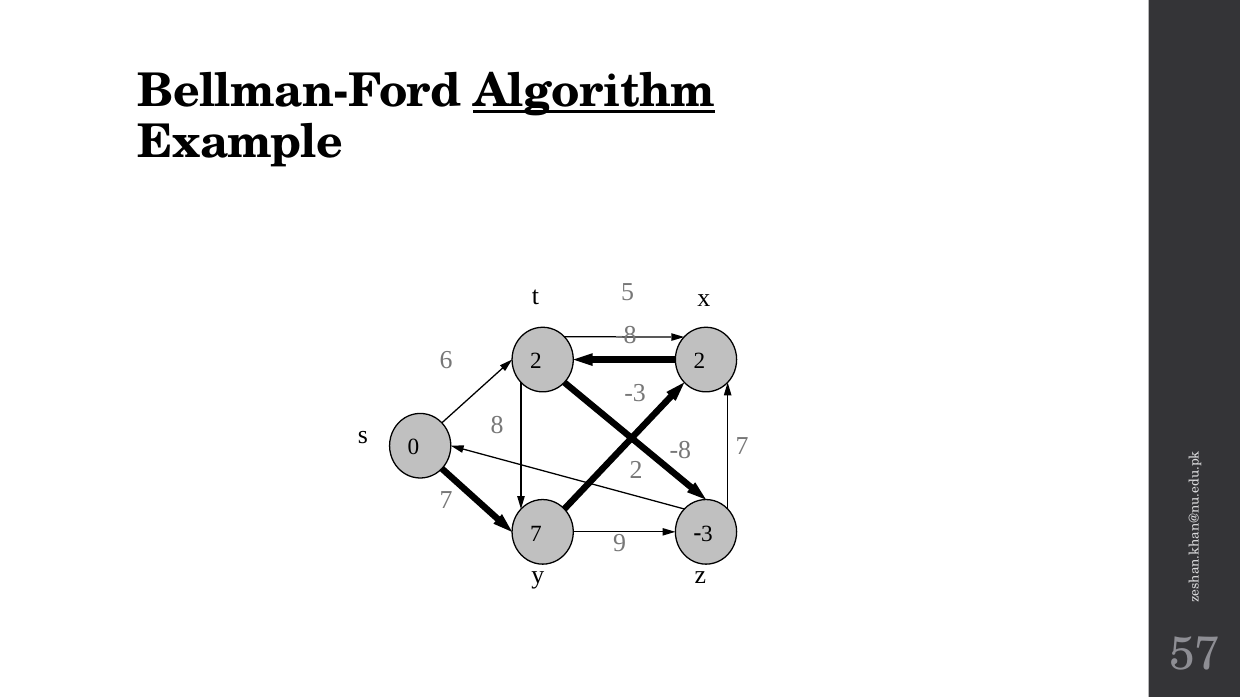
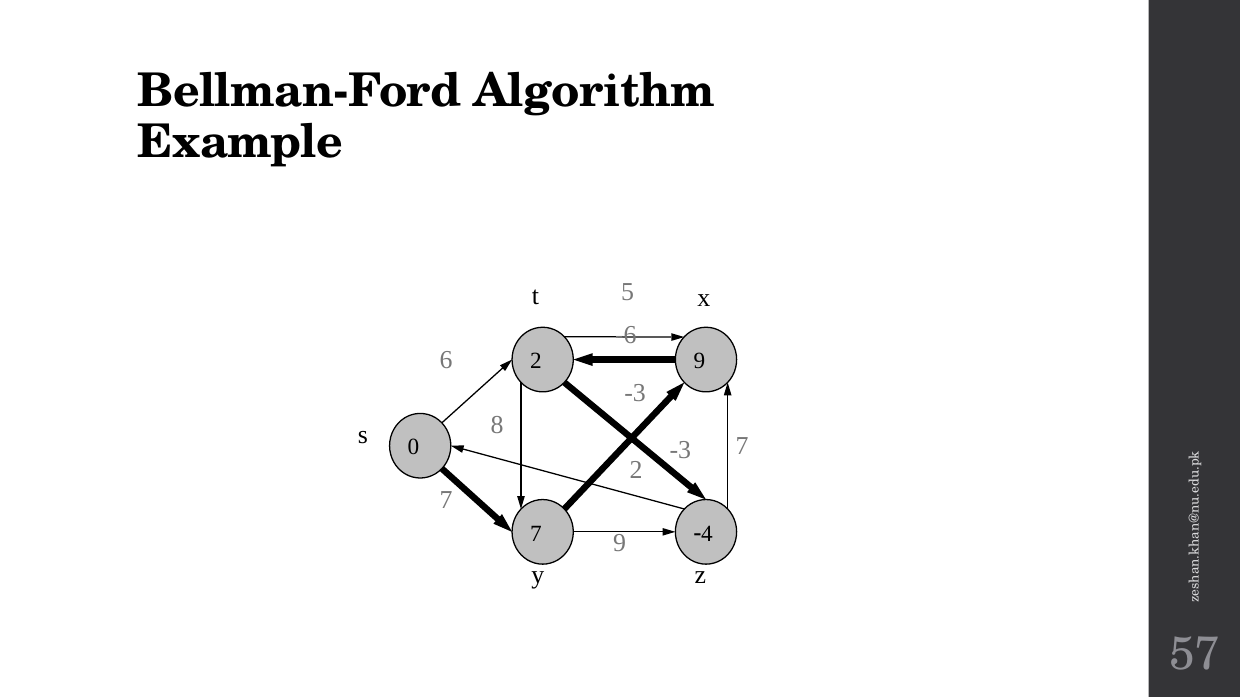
Algorithm underline: present -> none (594, 92)
-8: -8 -> -6 (626, 335)
2: 2 -> 9 (699, 361)
-8: -8 -> -3 (680, 450)
7 -3: -3 -> -4 (703, 534)
